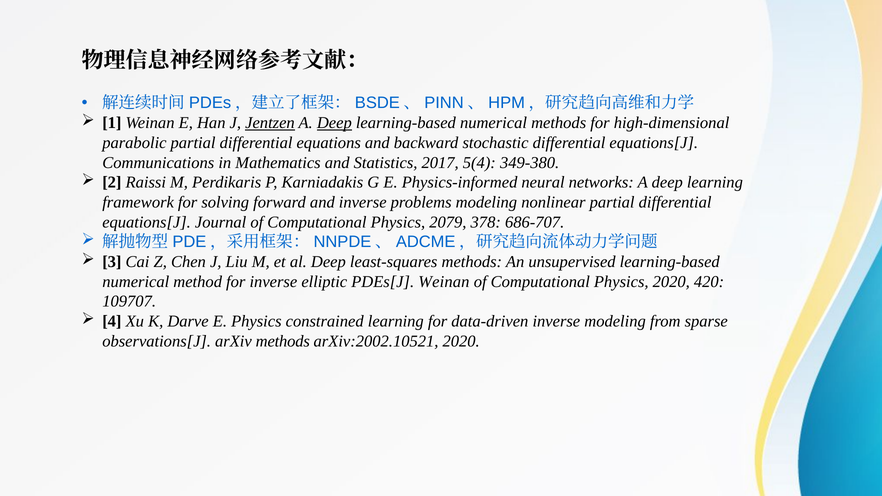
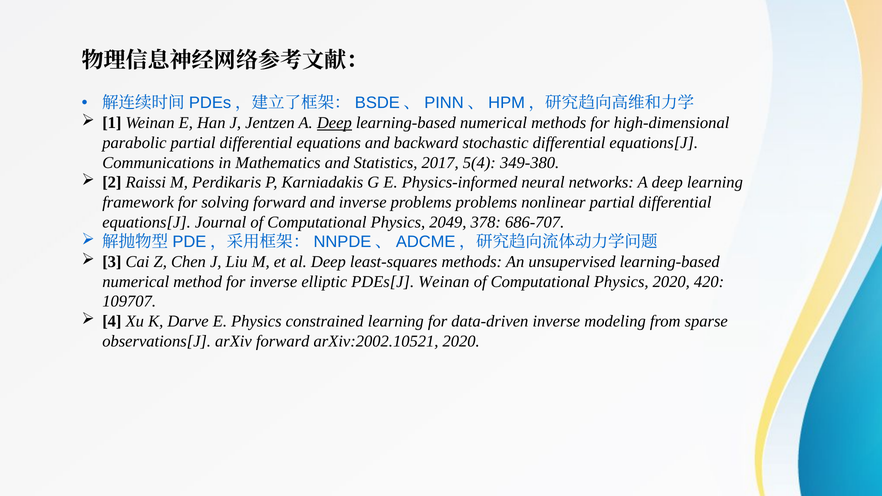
Jentzen underline: present -> none (270, 123)
problems modeling: modeling -> problems (486, 202)
2079: 2079 -> 2049 (448, 222)
arXiv methods: methods -> forward (283, 341)
